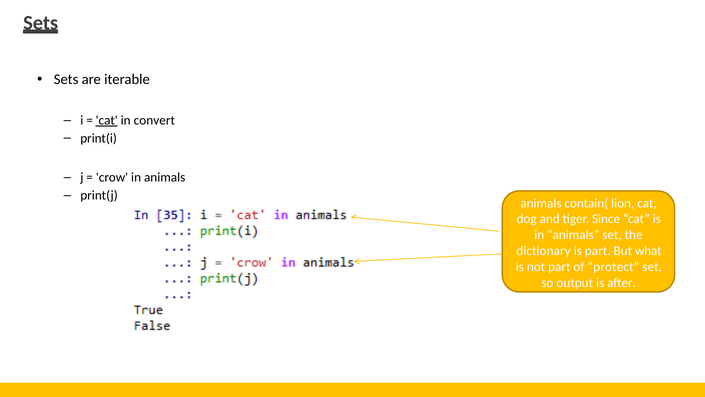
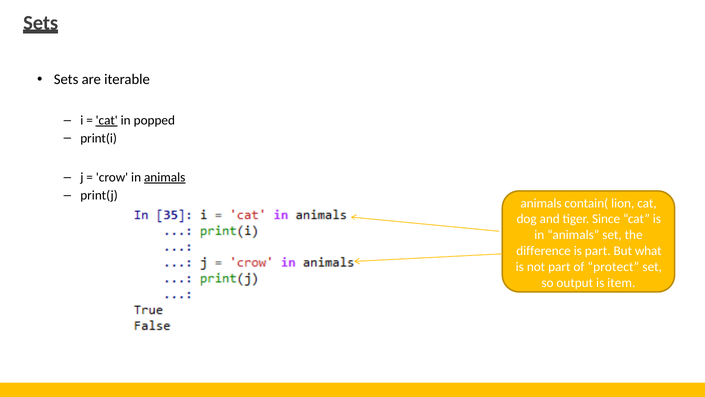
convert: convert -> popped (154, 120)
animals underline: none -> present (165, 177)
dictionary: dictionary -> difference (544, 251)
after: after -> item (621, 282)
